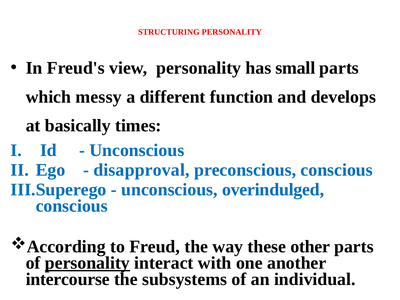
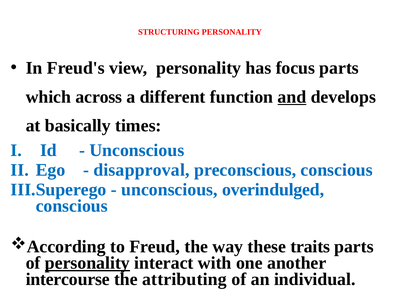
small: small -> focus (295, 68)
messy: messy -> across (99, 97)
and underline: none -> present (292, 97)
other: other -> traits (310, 247)
subsystems: subsystems -> attributing (185, 279)
